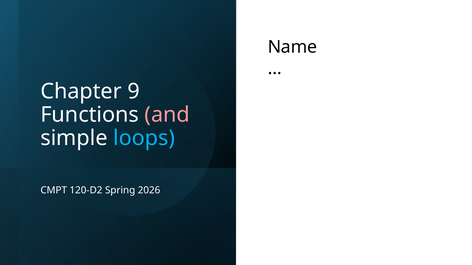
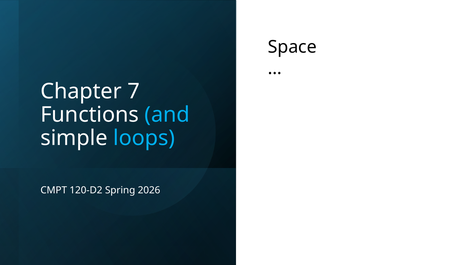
Name: Name -> Space (292, 47)
9: 9 -> 7 (134, 91)
and colour: pink -> light blue (167, 115)
